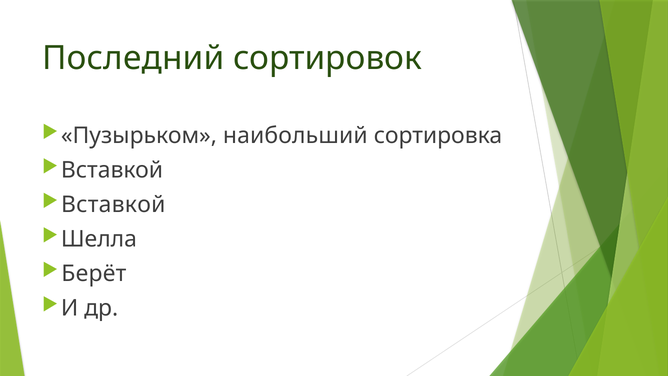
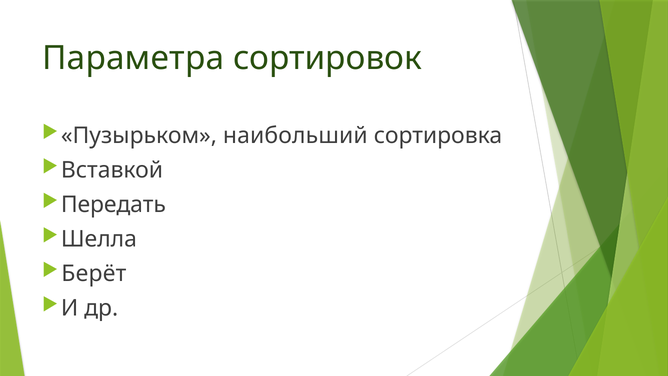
Последний: Последний -> Параметра (133, 58)
Вставкой: Вставкой -> Передать (113, 204)
